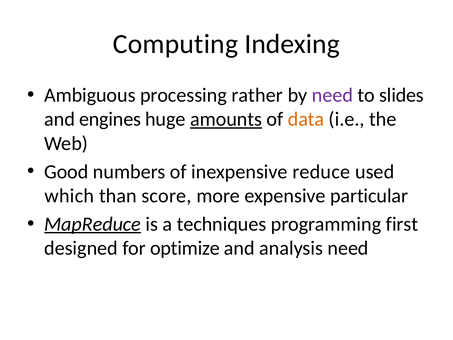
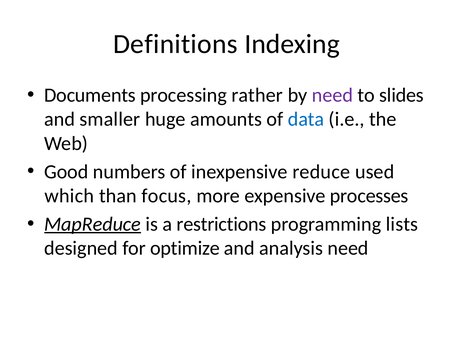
Computing: Computing -> Definitions (175, 44)
Ambiguous: Ambiguous -> Documents (90, 95)
engines: engines -> smaller (110, 119)
amounts underline: present -> none (226, 119)
data colour: orange -> blue (306, 119)
score: score -> focus (166, 196)
particular: particular -> processes (369, 196)
techniques: techniques -> restrictions (222, 224)
first: first -> lists (402, 224)
